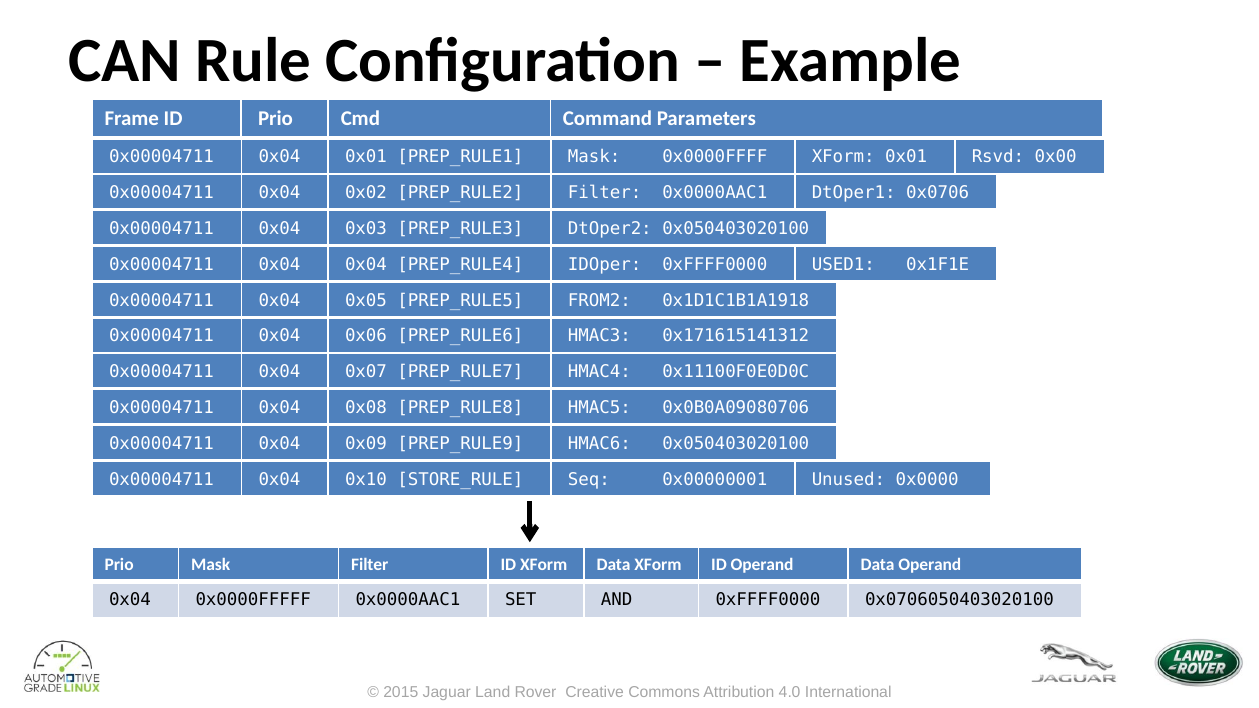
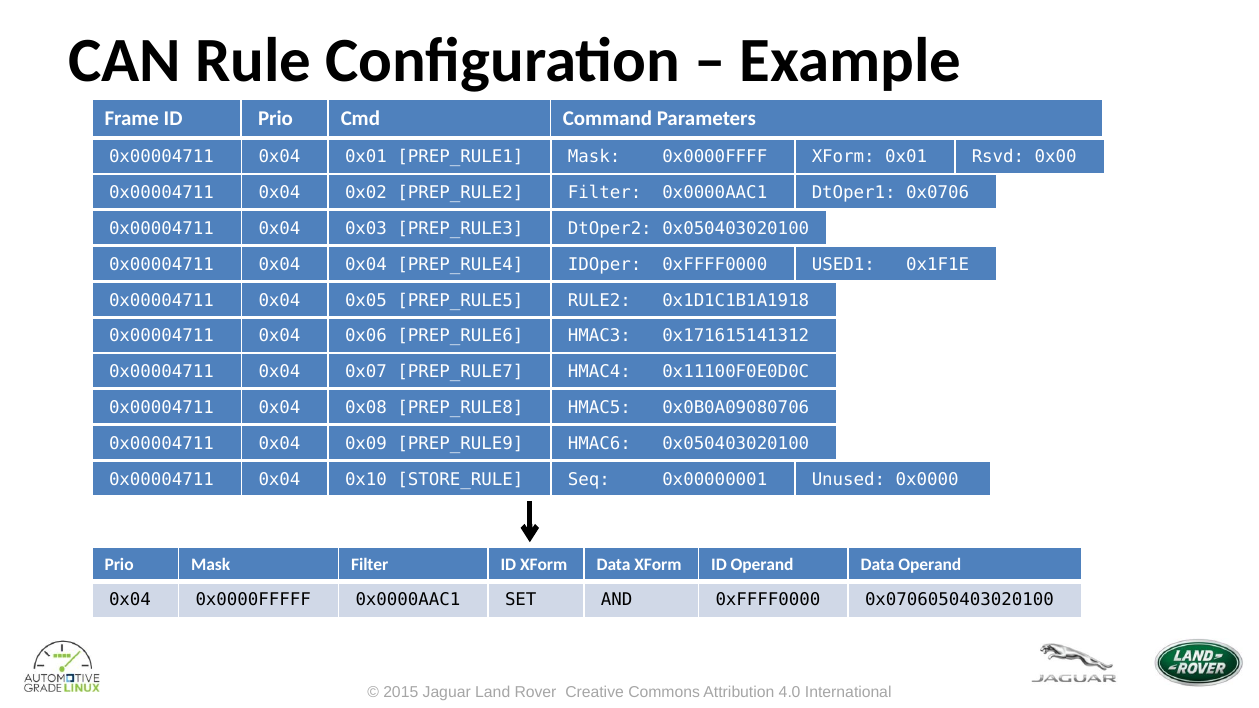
FROM2: FROM2 -> RULE2 (599, 300)
